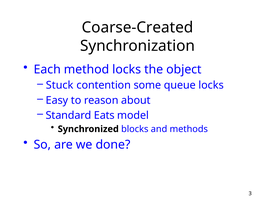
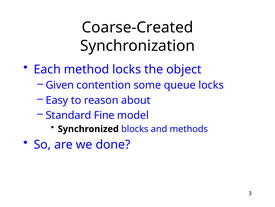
Stuck: Stuck -> Given (60, 85)
Eats: Eats -> Fine (104, 115)
